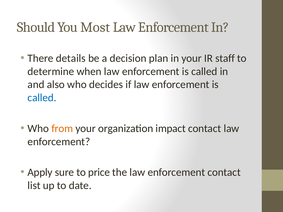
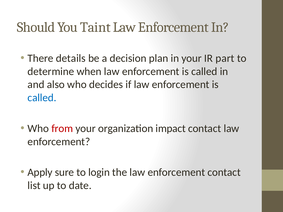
Most: Most -> Taint (95, 27)
staff: staff -> part (225, 58)
from colour: orange -> red (62, 129)
price: price -> login (99, 173)
